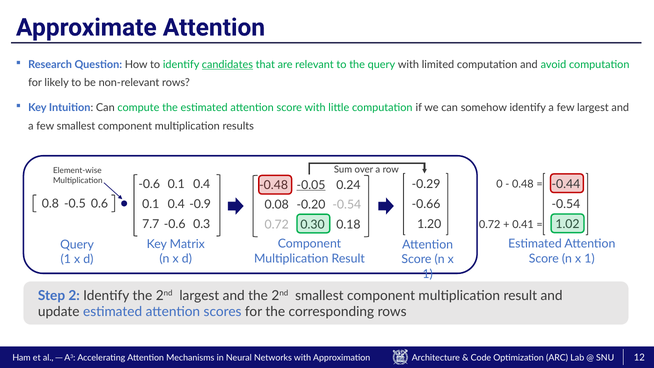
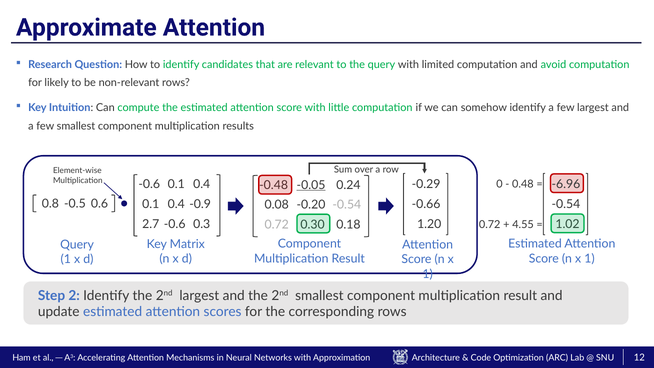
candidates underline: present -> none (227, 64)
-0.44: -0.44 -> -6.96 (566, 184)
7.7: 7.7 -> 2.7 (151, 224)
0.41: 0.41 -> 4.55 (523, 225)
